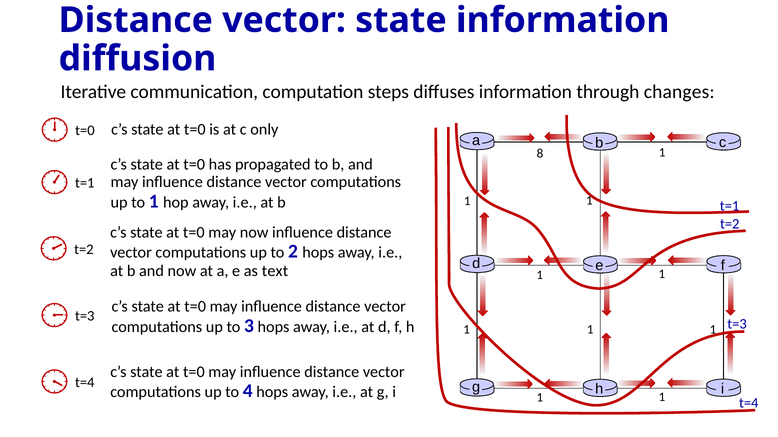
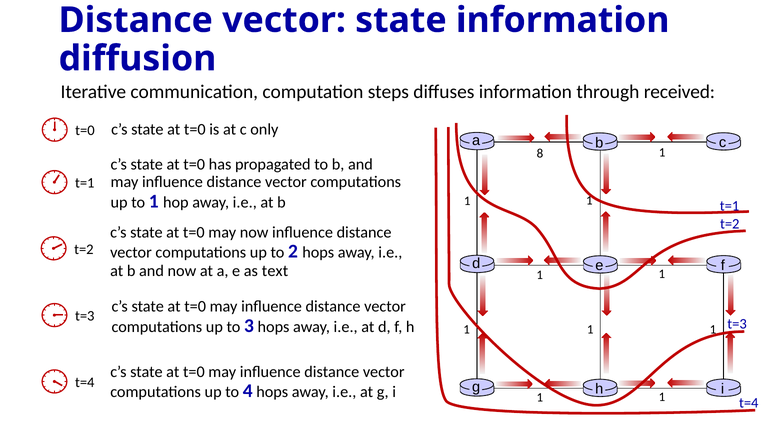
changes: changes -> received (679, 92)
